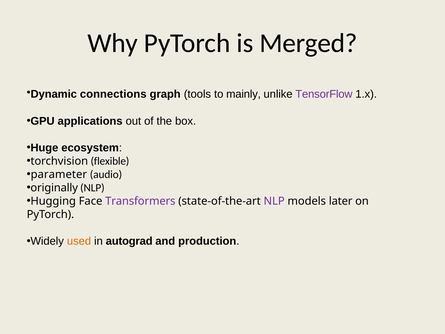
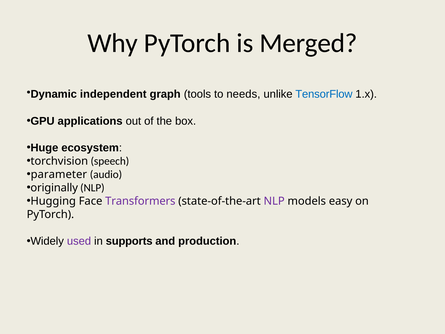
connections: connections -> independent (113, 94)
mainly: mainly -> needs (243, 94)
TensorFlow colour: purple -> blue (324, 94)
flexible: flexible -> speech (110, 161)
later: later -> easy (341, 201)
used colour: orange -> purple (79, 241)
autograd: autograd -> supports (129, 241)
